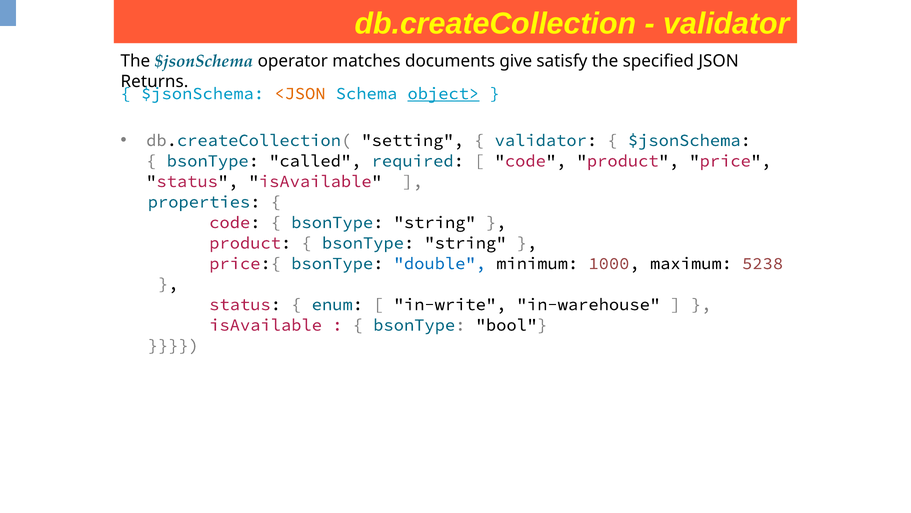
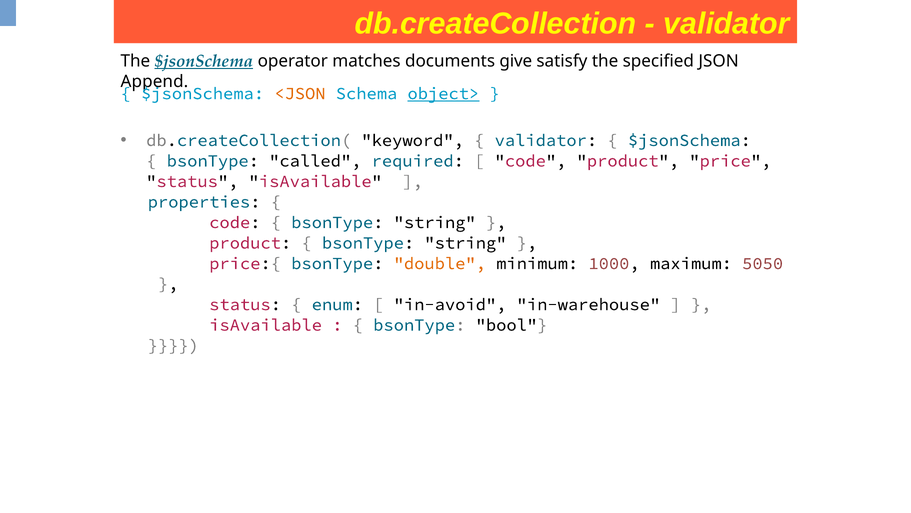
$jsonSchema underline: none -> present (204, 61)
Returns: Returns -> Append (154, 82)
setting: setting -> keyword (413, 140)
double colour: blue -> orange (440, 263)
5238: 5238 -> 5050 (763, 263)
in-write: in-write -> in-avoid (450, 304)
